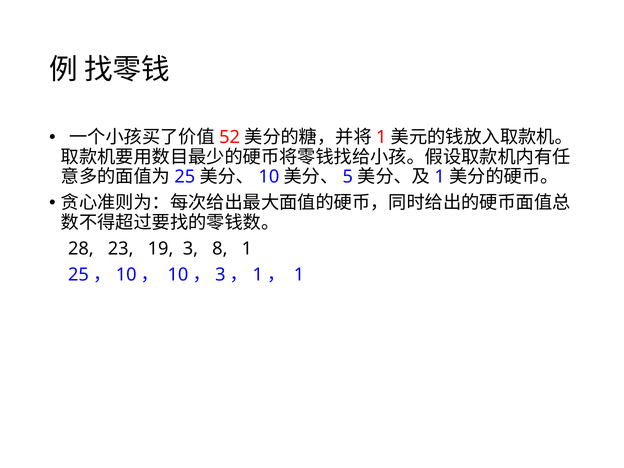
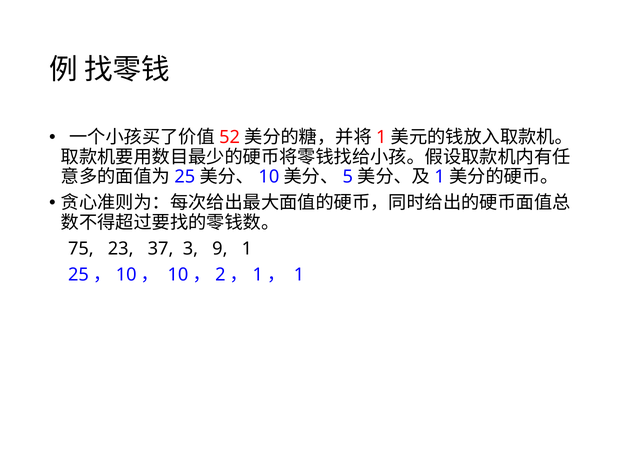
28: 28 -> 75 (81, 249)
19: 19 -> 37 (161, 249)
8: 8 -> 9 (220, 249)
3: 3 -> 2 (220, 275)
